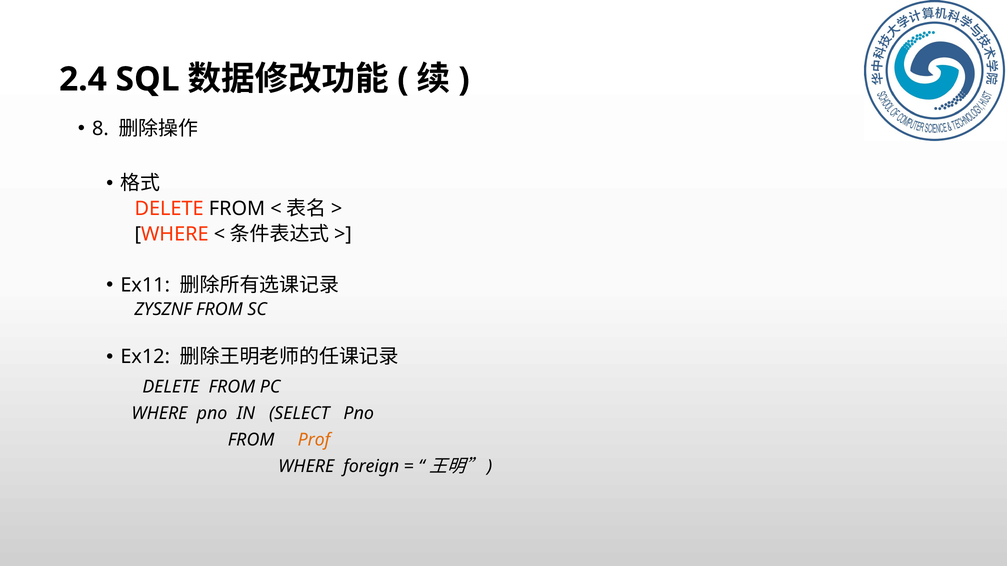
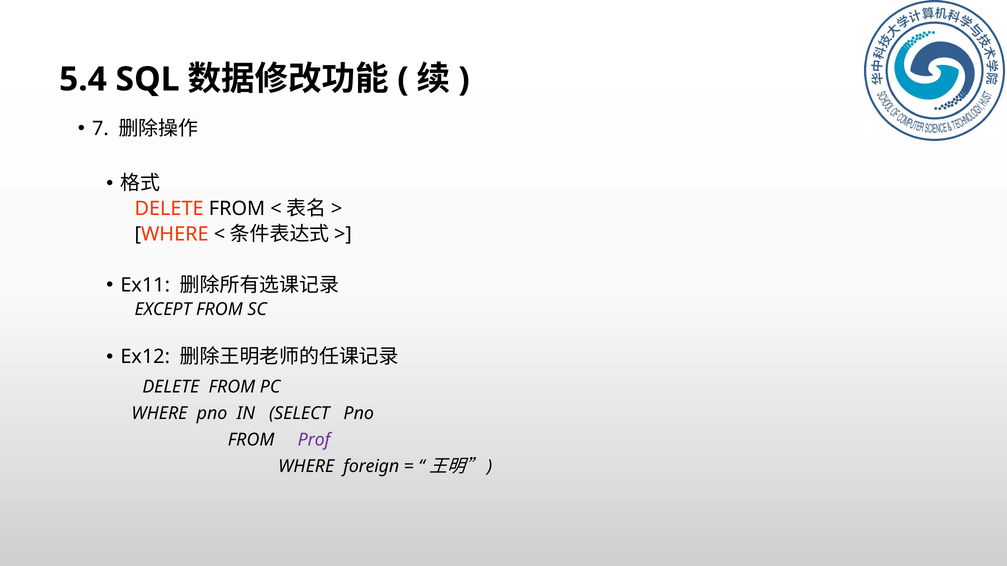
2.4: 2.4 -> 5.4 (83, 79)
8: 8 -> 7 (100, 129)
ZYSZNF: ZYSZNF -> EXCEPT (163, 310)
Prof colour: orange -> purple (314, 440)
